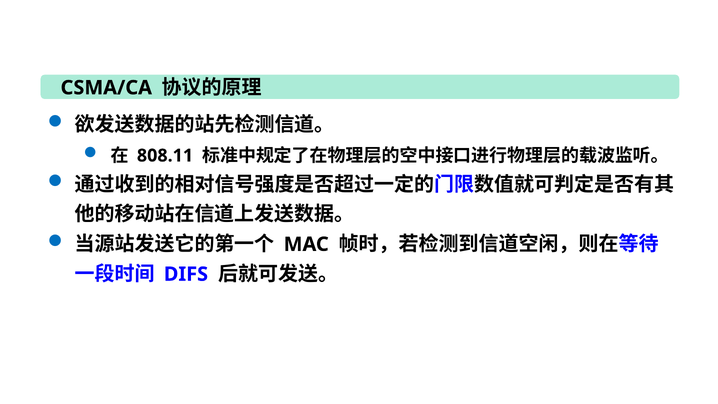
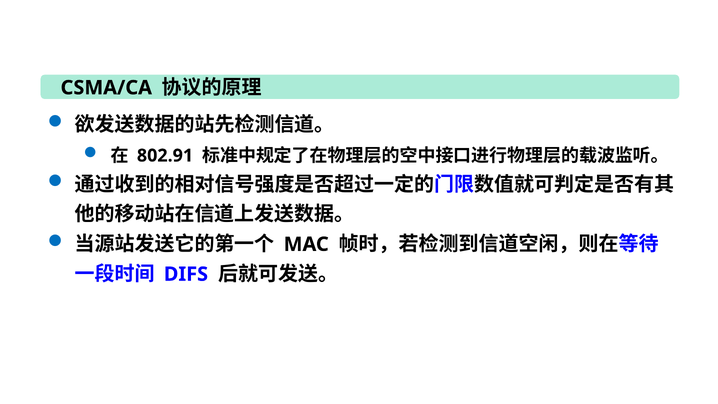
808.11: 808.11 -> 802.91 (165, 156)
